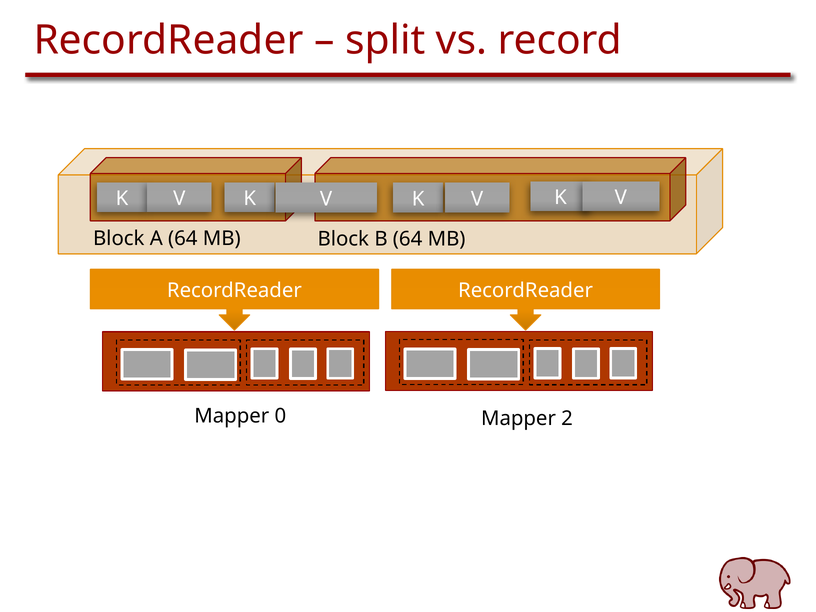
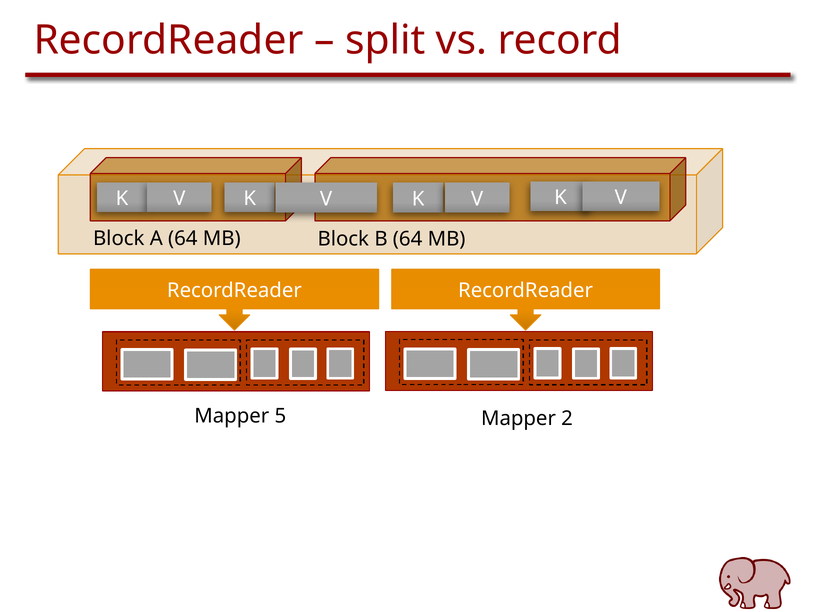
0: 0 -> 5 (280, 416)
